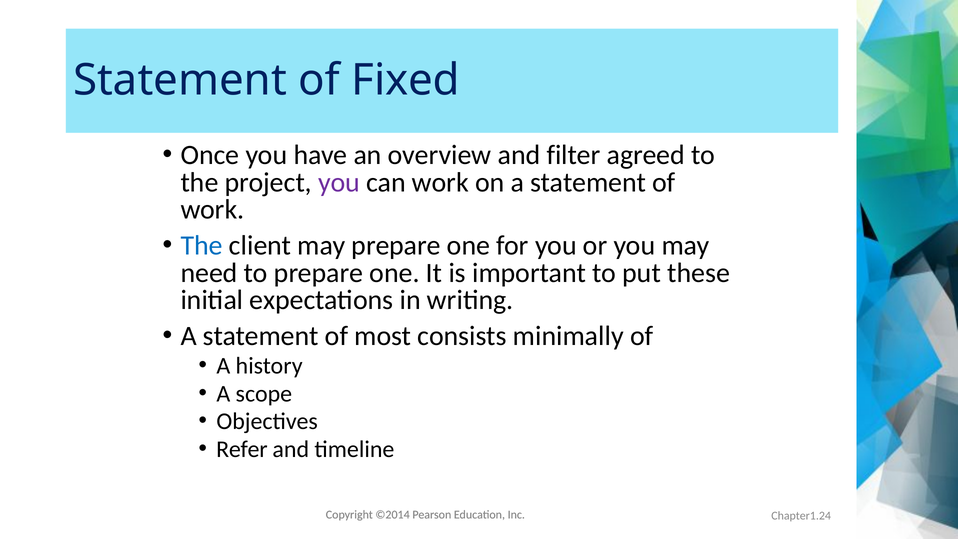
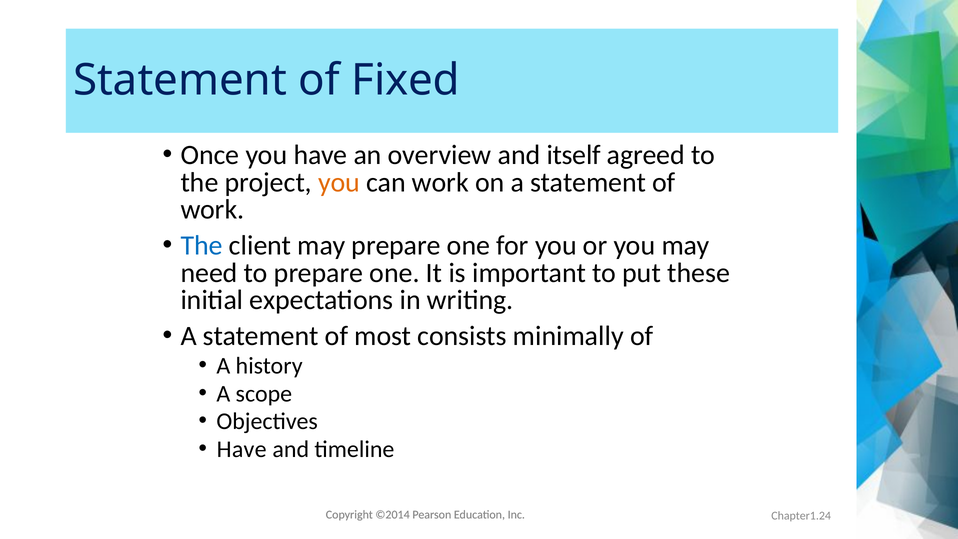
filter: filter -> itself (574, 155)
you colour: purple -> orange (339, 182)
Refer: Refer -> Have (242, 449)
